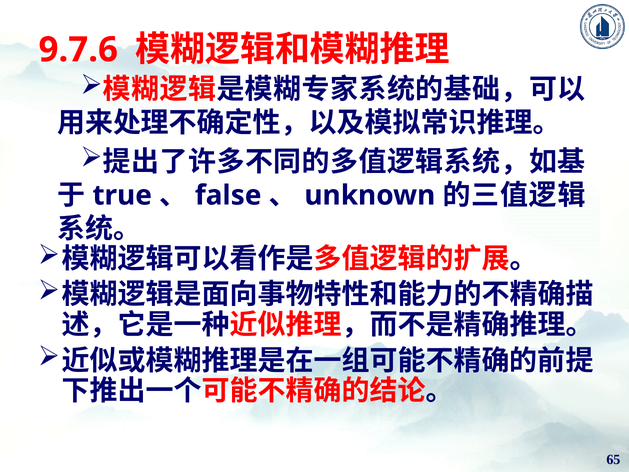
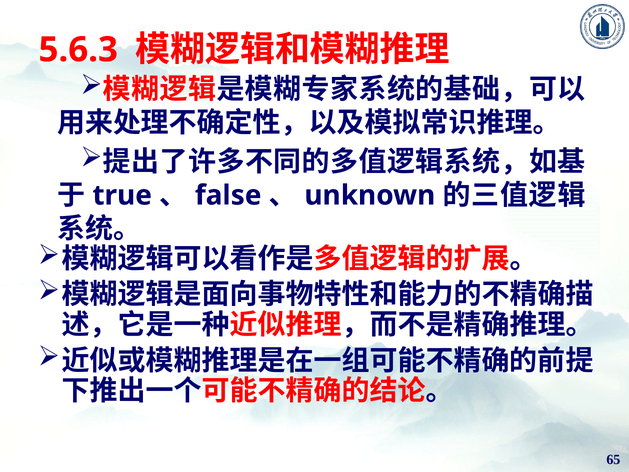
9.7.6: 9.7.6 -> 5.6.3 (78, 50)
